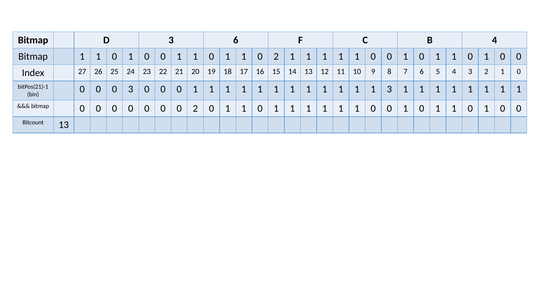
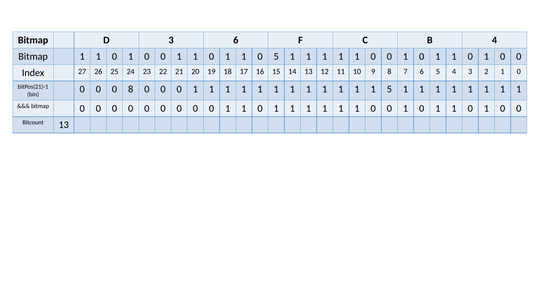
1 0 2: 2 -> 5 (276, 57)
0 3: 3 -> 8 (131, 89)
1 3: 3 -> 5 (389, 89)
2: 2 -> 0 (195, 109)
